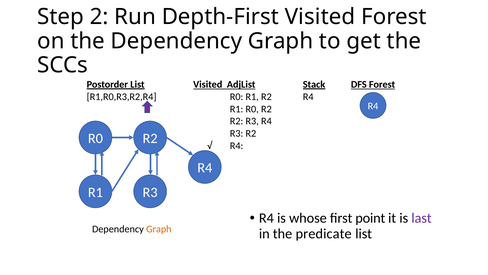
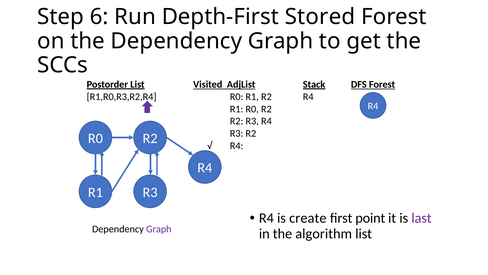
2: 2 -> 6 (99, 17)
Depth-First Visited: Visited -> Stored (320, 17)
whose: whose -> create (308, 218)
Graph colour: orange -> purple (159, 229)
predicate: predicate -> algorithm (324, 233)
